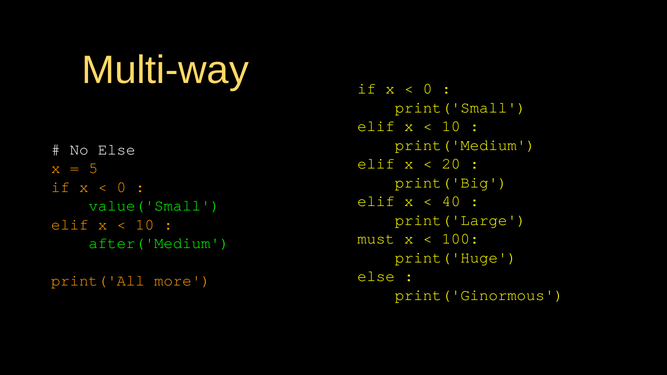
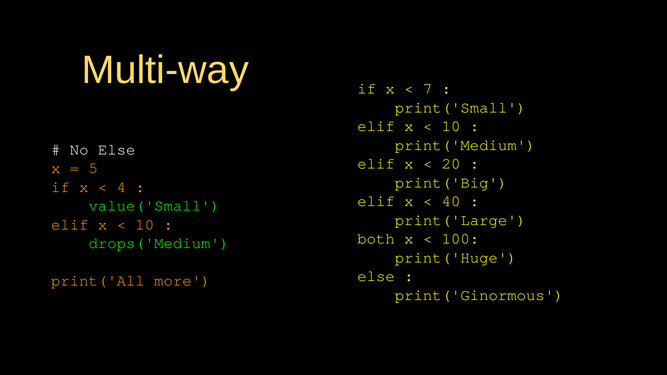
0: 0 -> 7 (428, 89)
0: 0 -> 4 (121, 187)
must: must -> both (376, 239)
after('Medium: after('Medium -> drops('Medium (159, 243)
